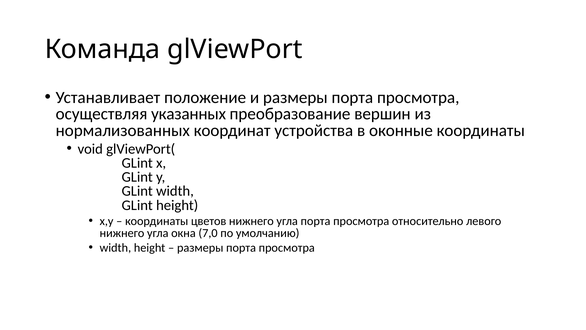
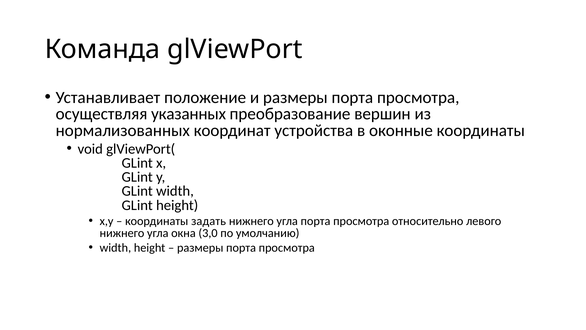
цветов: цветов -> задать (209, 221)
7,0: 7,0 -> 3,0 (208, 233)
